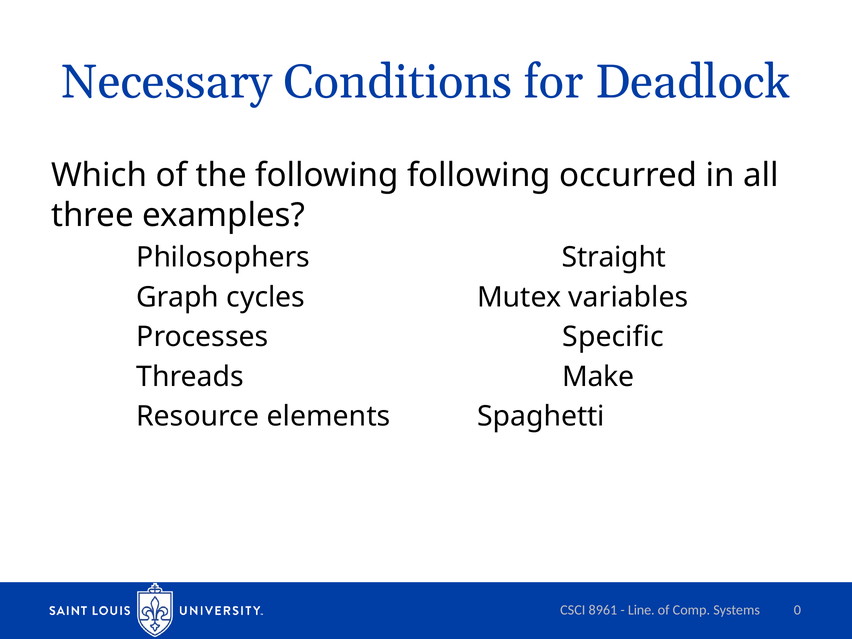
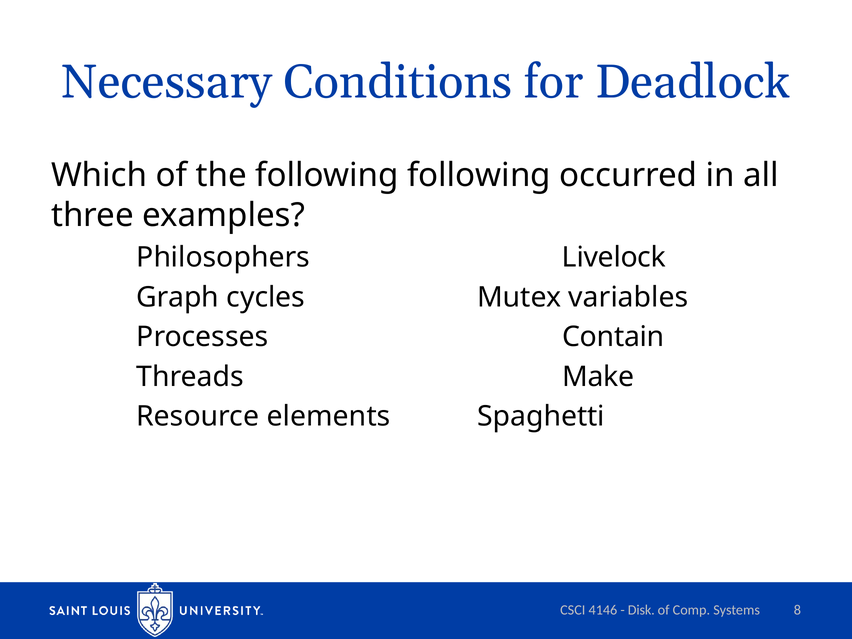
Straight: Straight -> Livelock (614, 257)
Specific: Specific -> Contain (613, 337)
8961: 8961 -> 4146 (603, 610)
Line: Line -> Disk (641, 610)
0: 0 -> 8 (797, 610)
